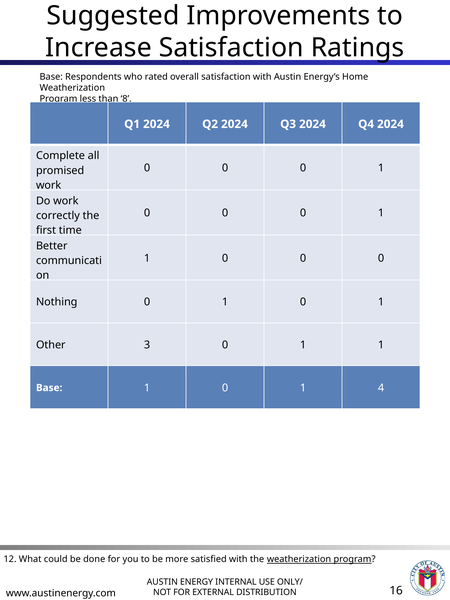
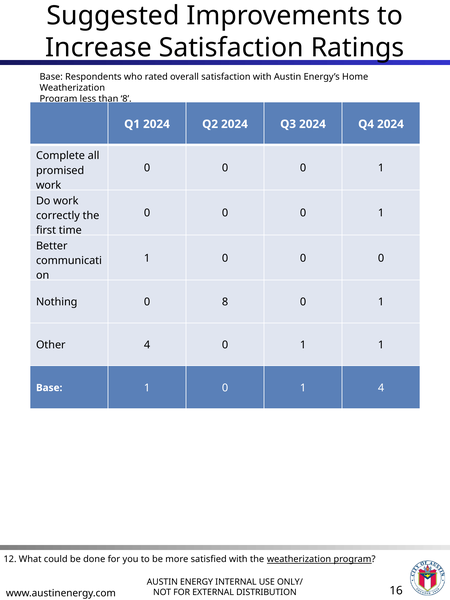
Nothing 0 1: 1 -> 8 (225, 302)
Other 3: 3 -> 4 (147, 345)
